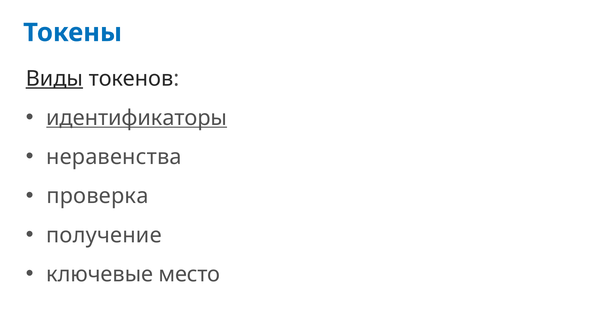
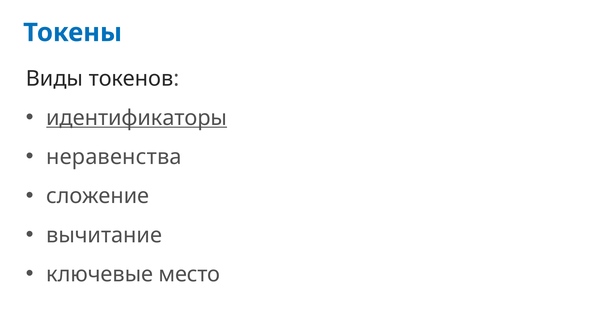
Виды underline: present -> none (54, 79)
проверка: проверка -> сложение (98, 196)
получение: получение -> вычитание (104, 236)
